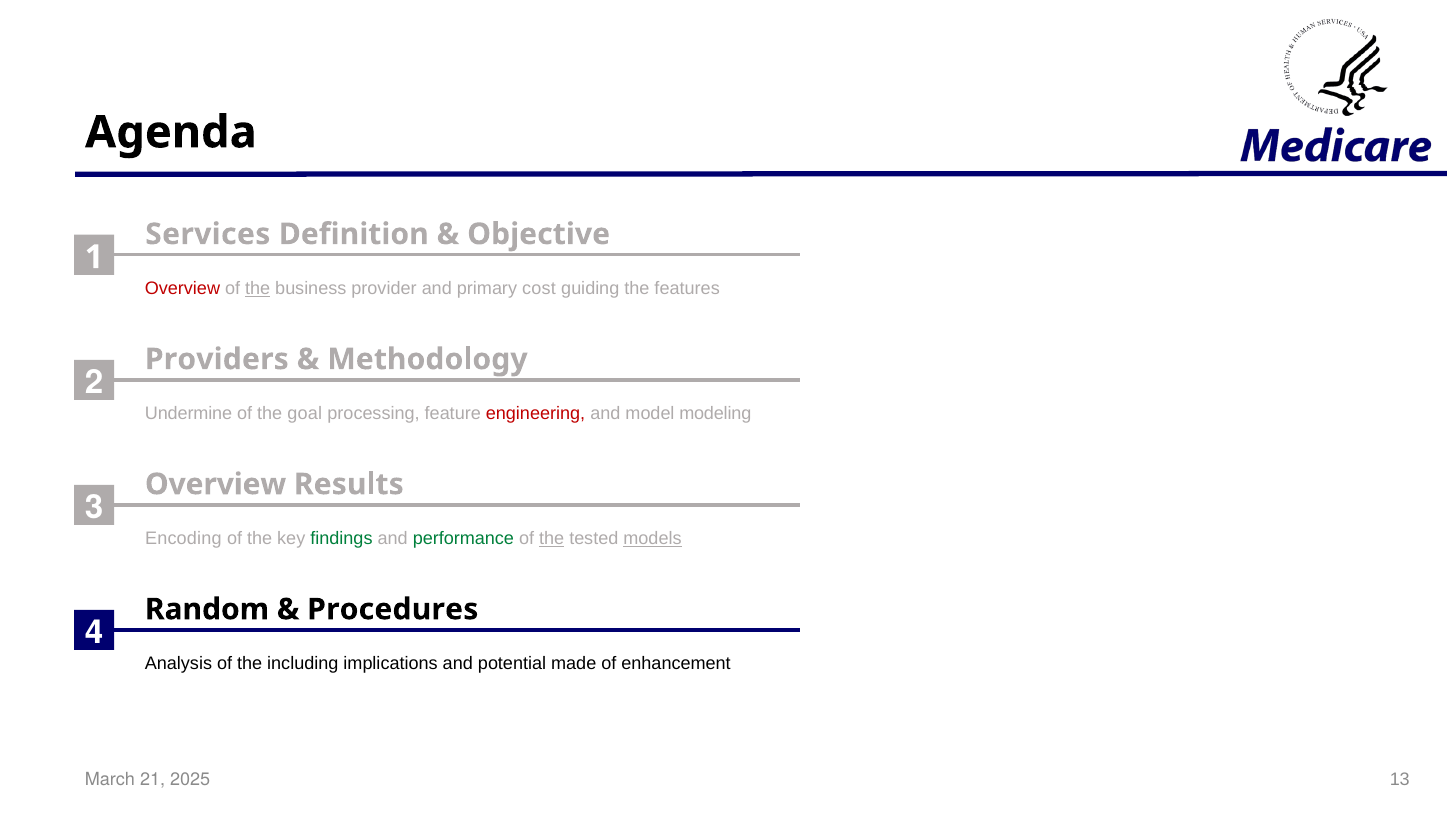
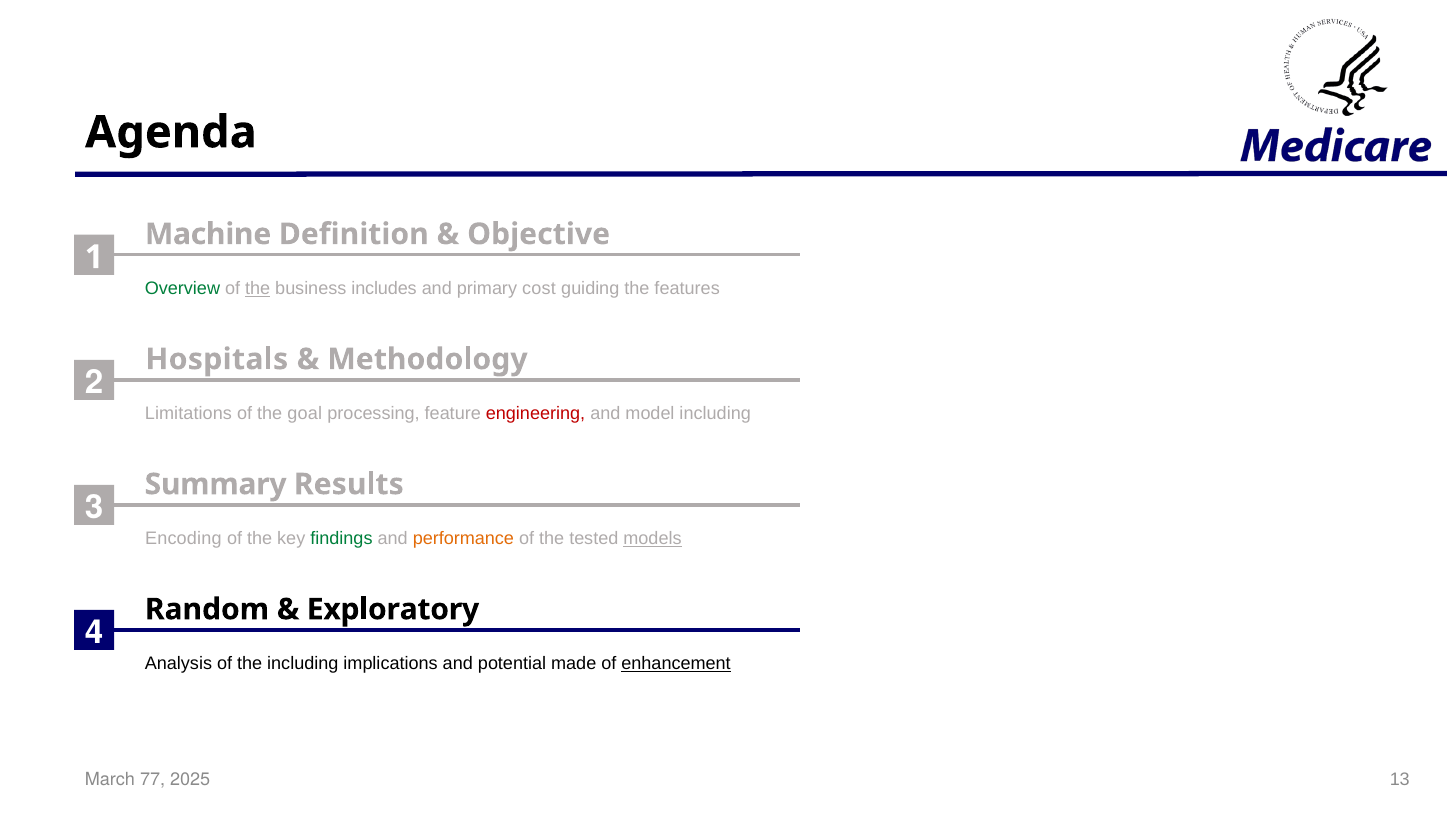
Services: Services -> Machine (208, 234)
Overview colour: red -> green (182, 289)
provider: provider -> includes (384, 289)
Providers: Providers -> Hospitals (217, 359)
Undermine: Undermine -> Limitations (188, 414)
model modeling: modeling -> including (715, 414)
Overview: Overview -> Summary (216, 484)
performance colour: green -> orange (463, 539)
the underline: present -> none (552, 539)
Procedures: Procedures -> Exploratory (393, 609)
enhancement underline: none -> present (676, 664)
21: 21 -> 77 (153, 779)
